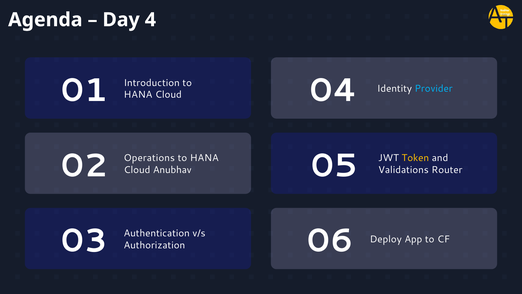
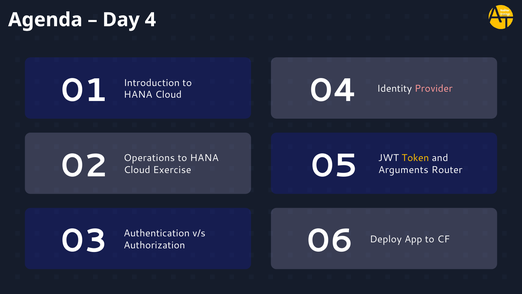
Provider colour: light blue -> pink (434, 89)
Anubhav: Anubhav -> Exercise (172, 170)
Validations: Validations -> Arguments (403, 170)
